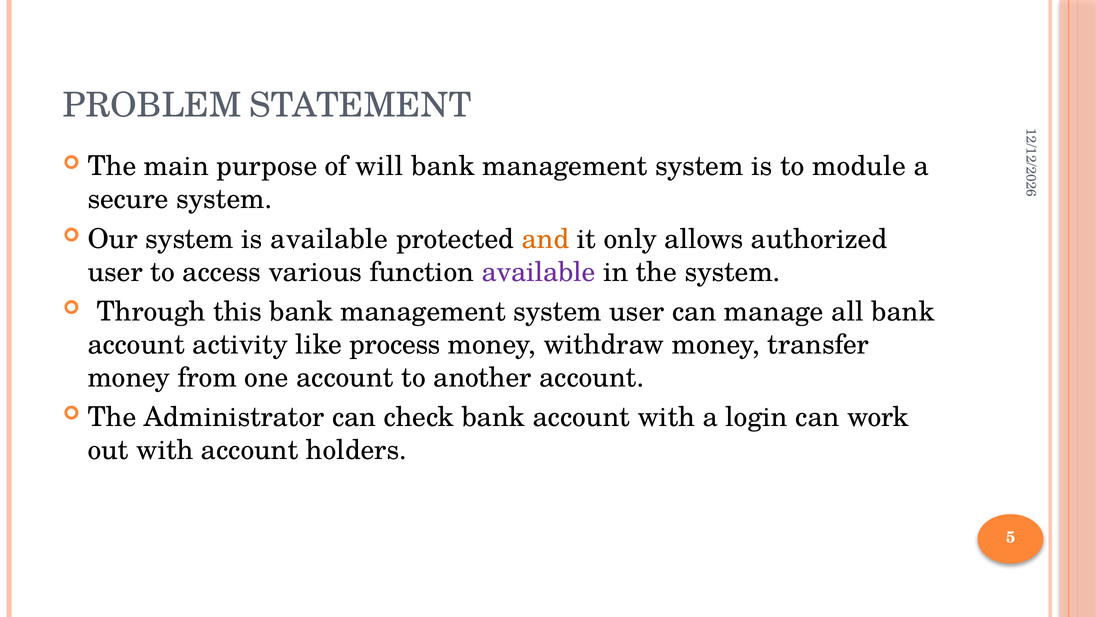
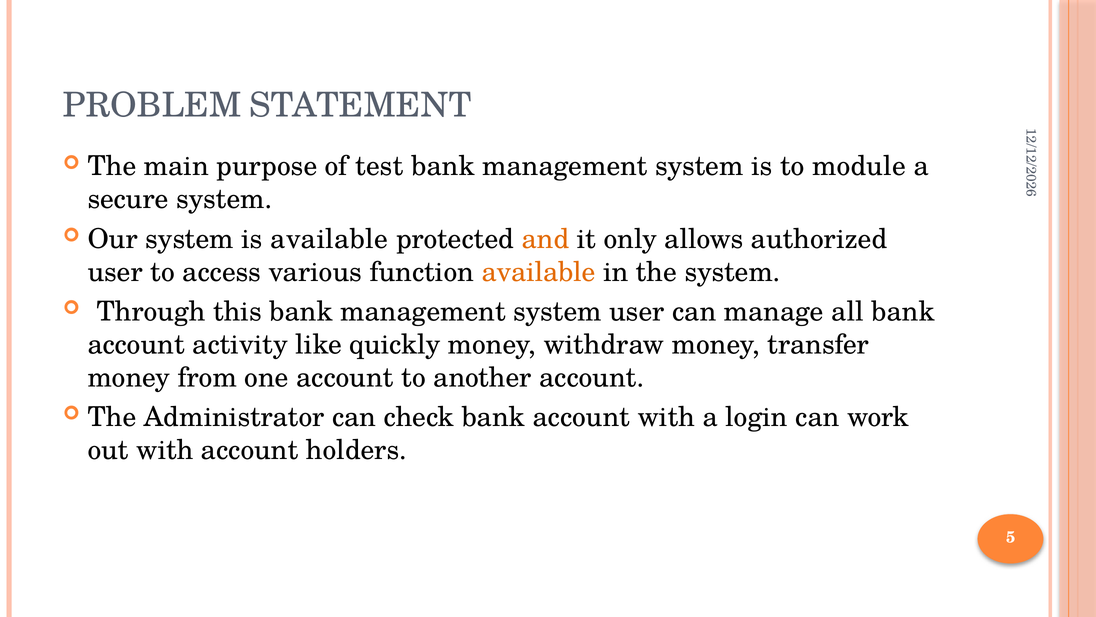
will: will -> test (379, 166)
available colour: purple -> orange (539, 272)
process: process -> quickly (395, 344)
